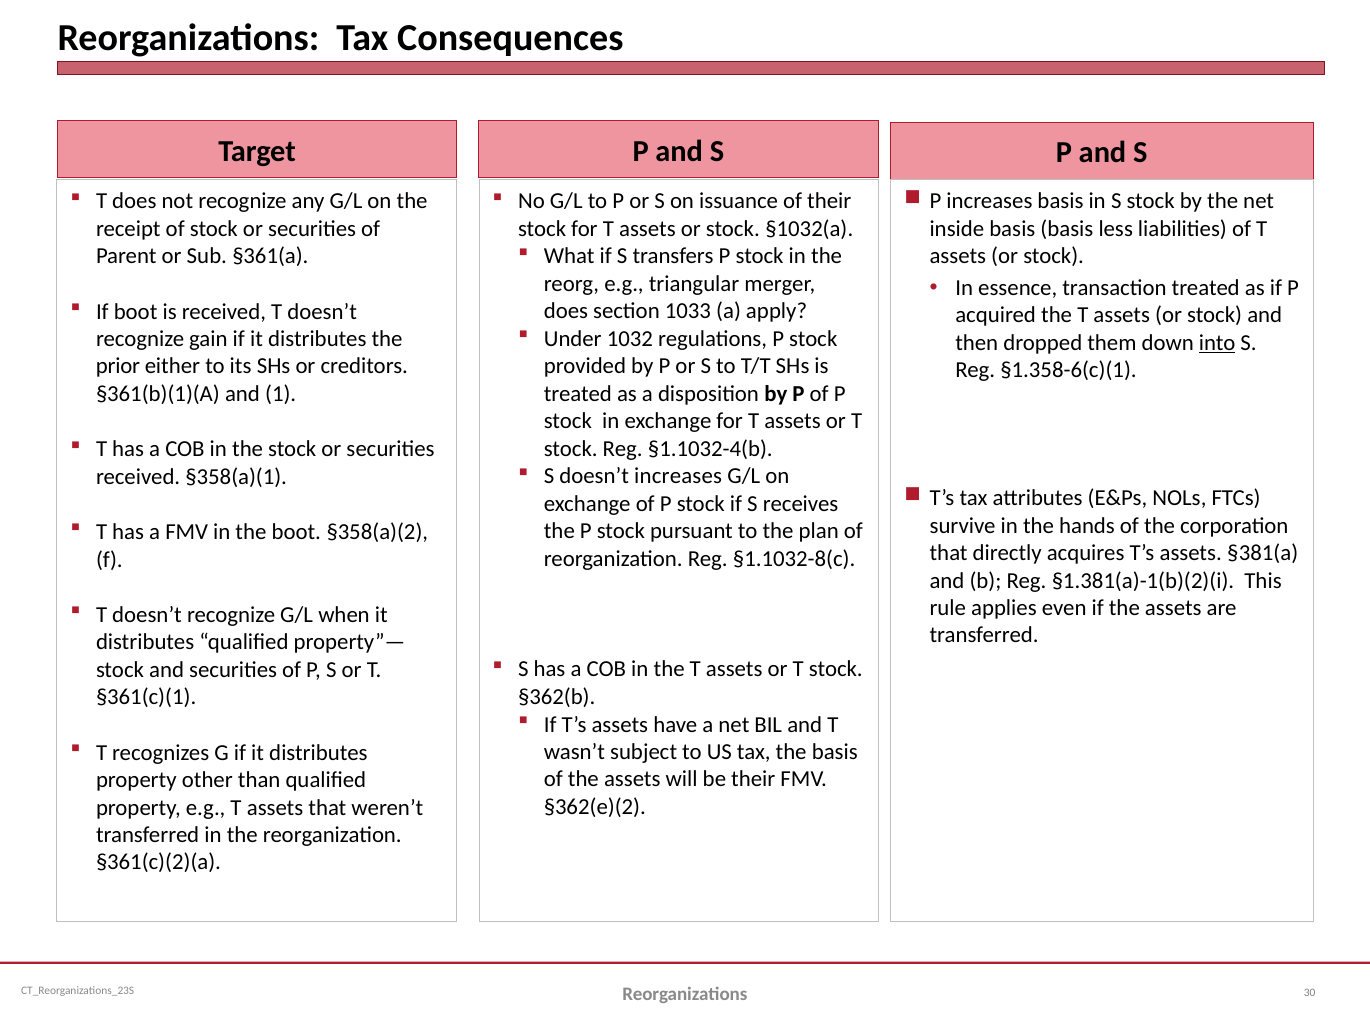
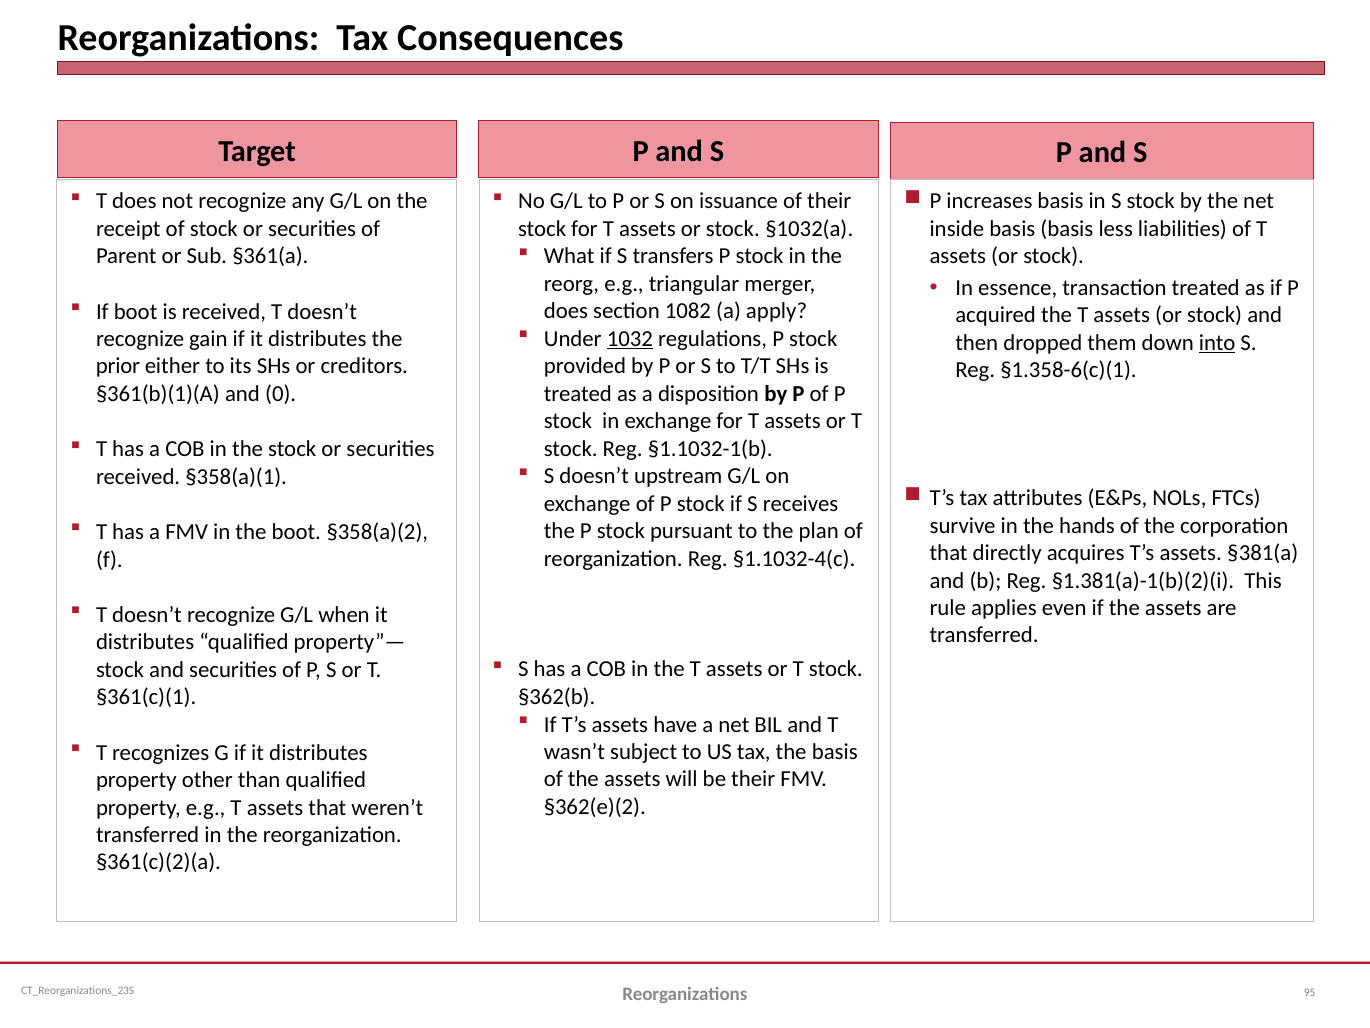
1033: 1033 -> 1082 (688, 311)
1032 underline: none -> present (630, 339)
1: 1 -> 0 (281, 394)
§1.1032-4(b: §1.1032-4(b -> §1.1032-1(b (710, 448)
doesn’t increases: increases -> upstream (678, 476)
§1.1032-8(c: §1.1032-8(c -> §1.1032-4(c (794, 558)
30: 30 -> 95 (1310, 992)
